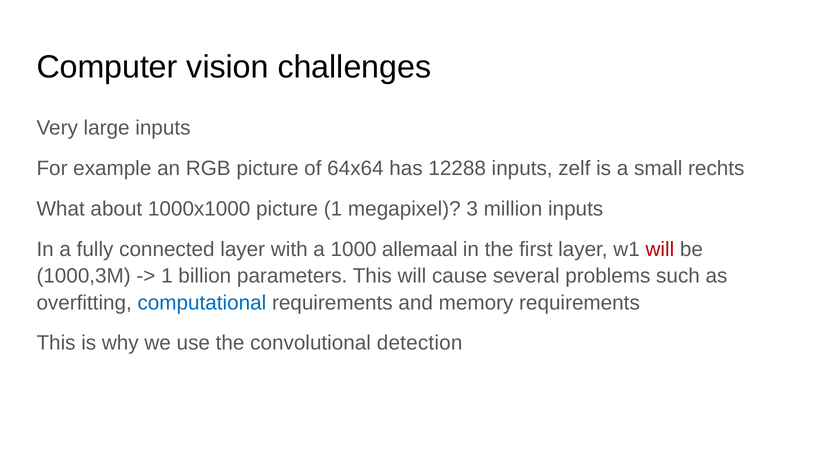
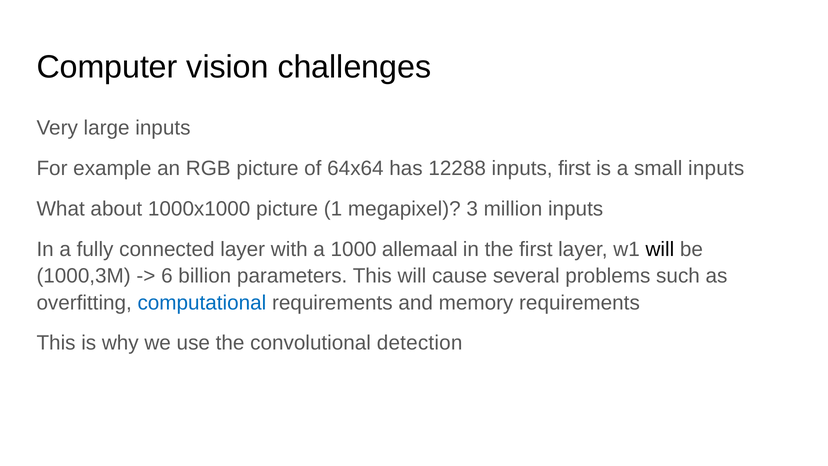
inputs zelf: zelf -> first (574, 168)
small rechts: rechts -> inputs (716, 168)
will colour: red -> black (660, 249)
1: 1 -> 6 (167, 276)
